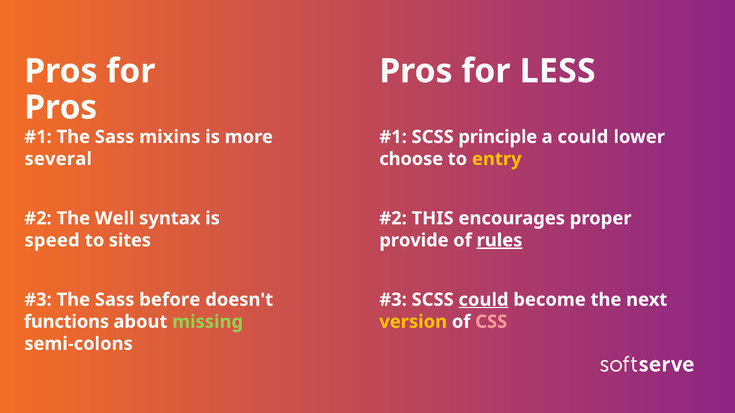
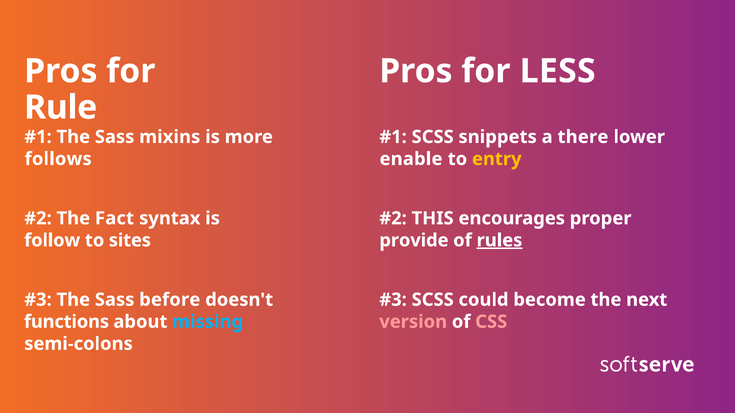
Pros: Pros -> Rule (61, 108)
principle: principle -> snippets (498, 137)
a could: could -> there (583, 137)
several: several -> follows (58, 159)
choose: choose -> enable (411, 159)
Well: Well -> Fact (115, 219)
speed: speed -> follow (52, 241)
could underline: present -> none (483, 300)
missing colour: light green -> light blue (208, 322)
version colour: yellow -> pink (413, 322)
